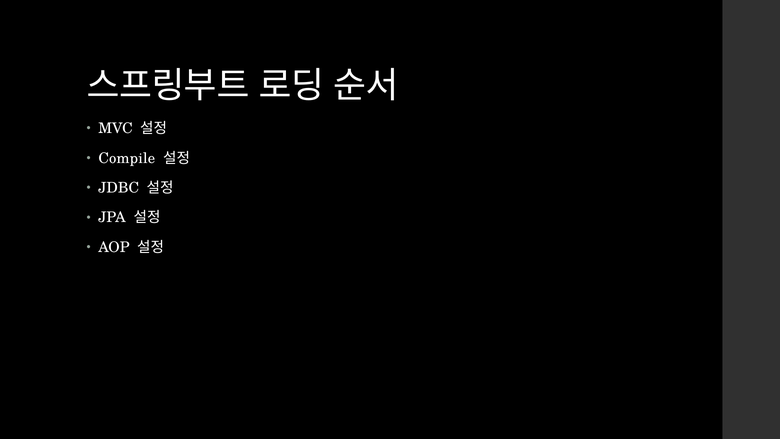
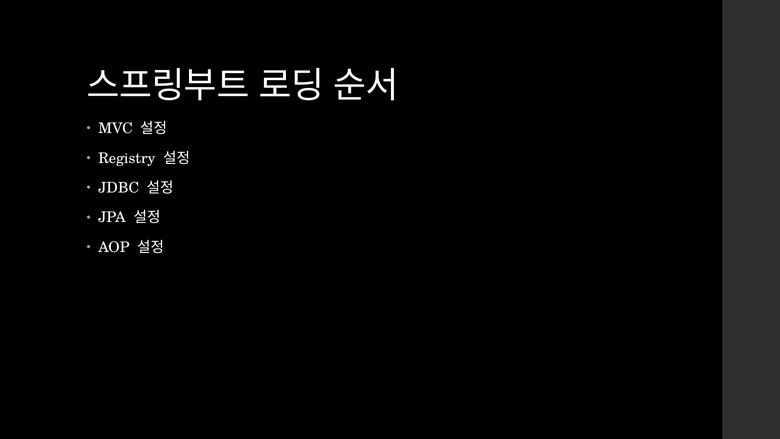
Compile: Compile -> Registry (127, 158)
